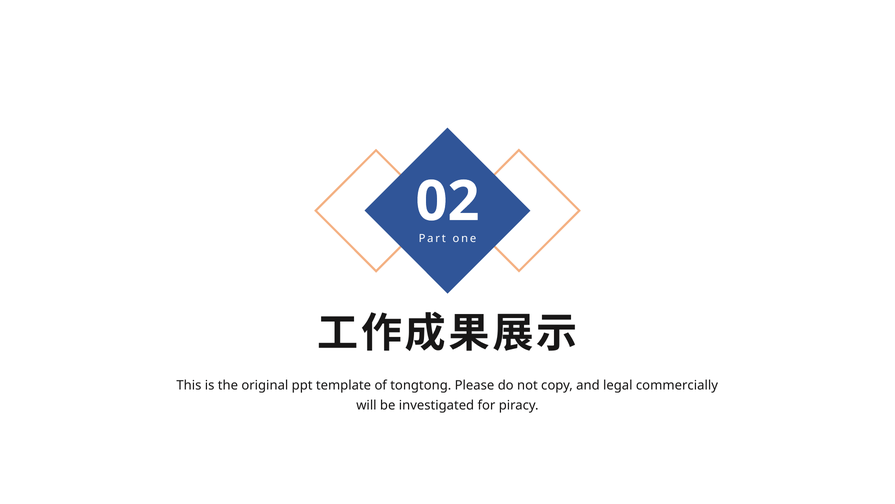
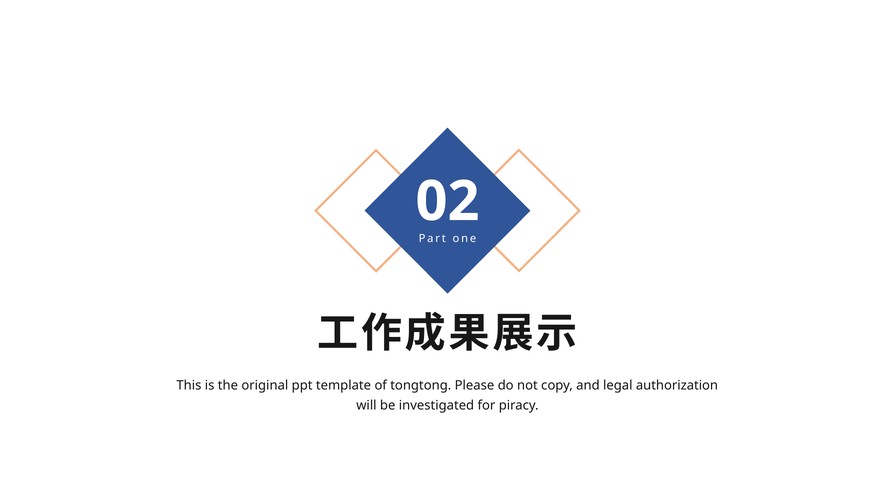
commercially: commercially -> authorization (677, 385)
